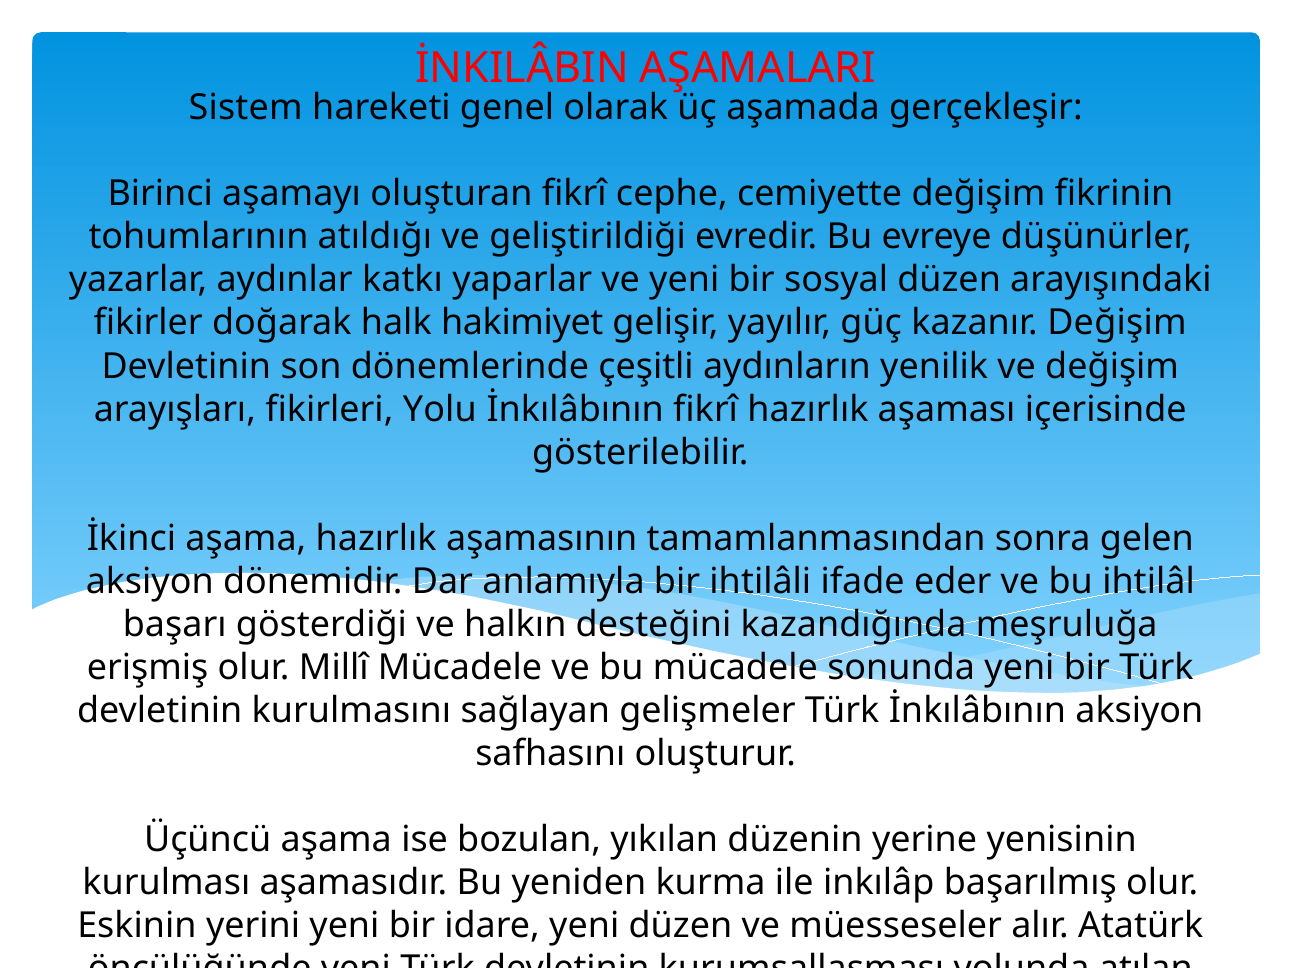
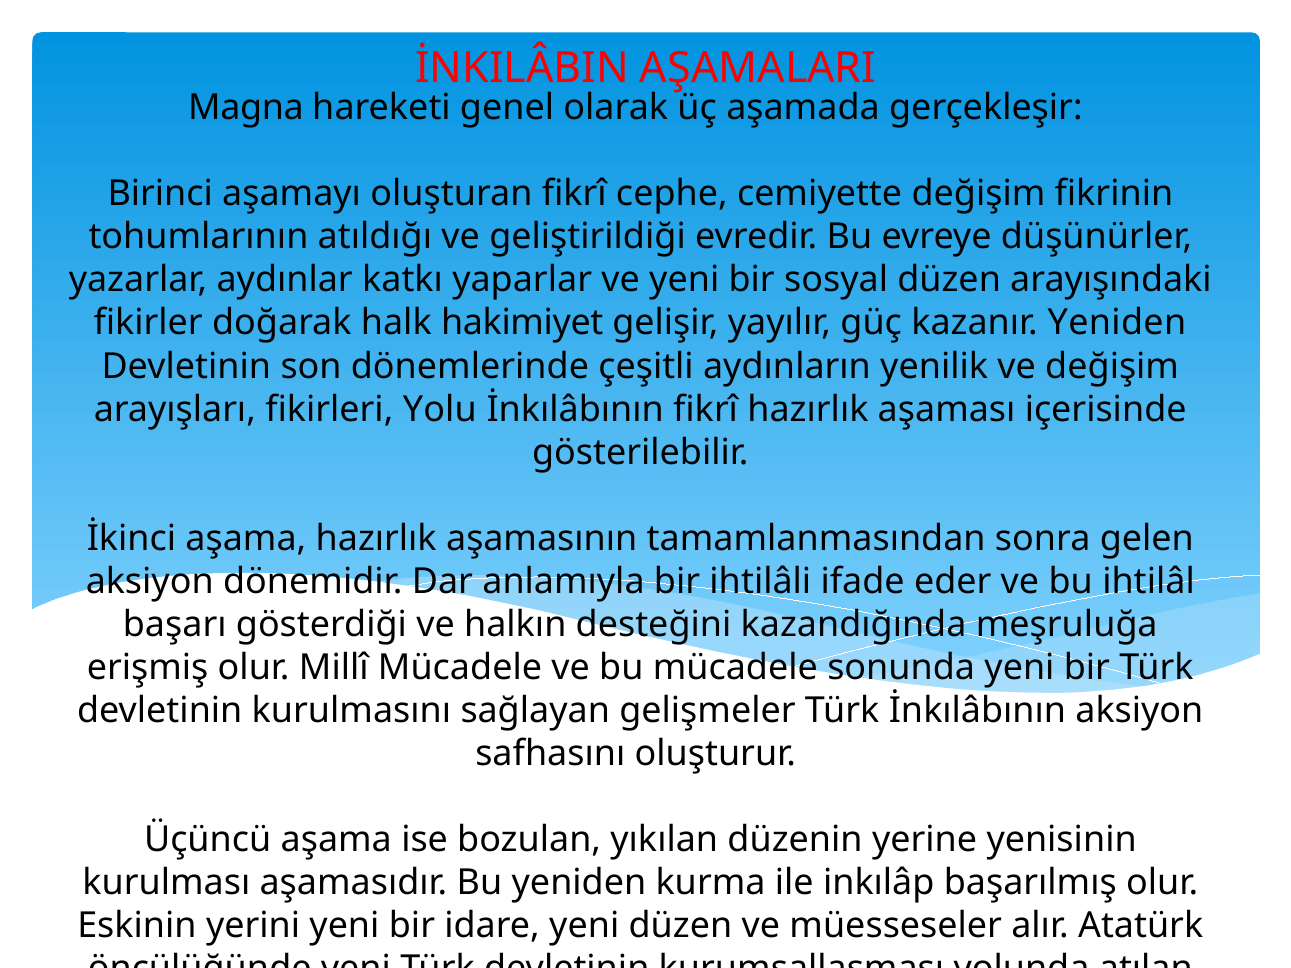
Sistem: Sistem -> Magna (246, 108)
kazanır Değişim: Değişim -> Yeniden (1117, 323)
